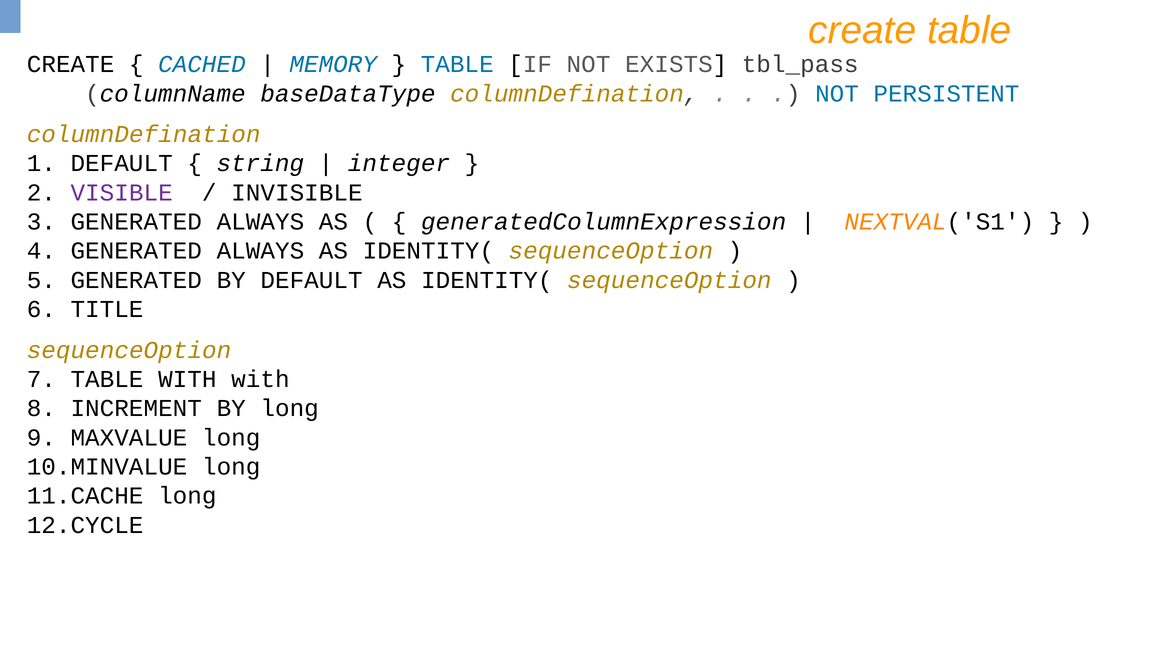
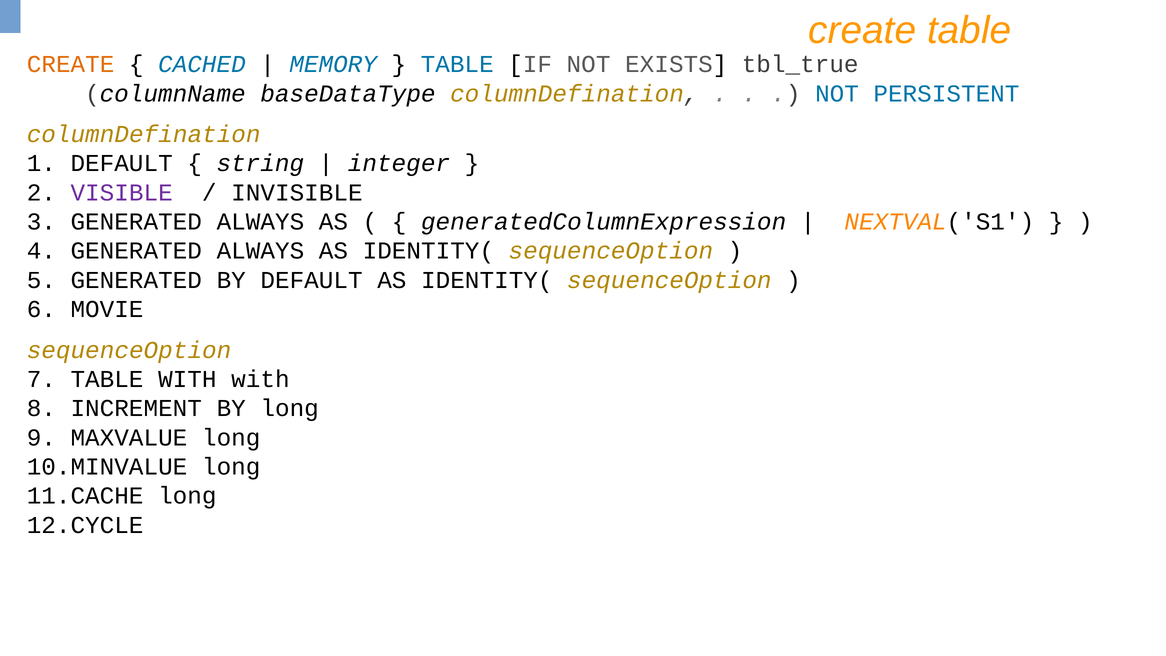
CREATE colour: black -> orange (71, 64)
tbl_pass: tbl_pass -> tbl_true (800, 64)
TITLE: TITLE -> MOVIE (107, 309)
